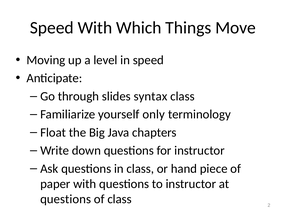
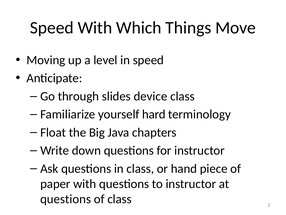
syntax: syntax -> device (150, 96)
only: only -> hard (154, 114)
